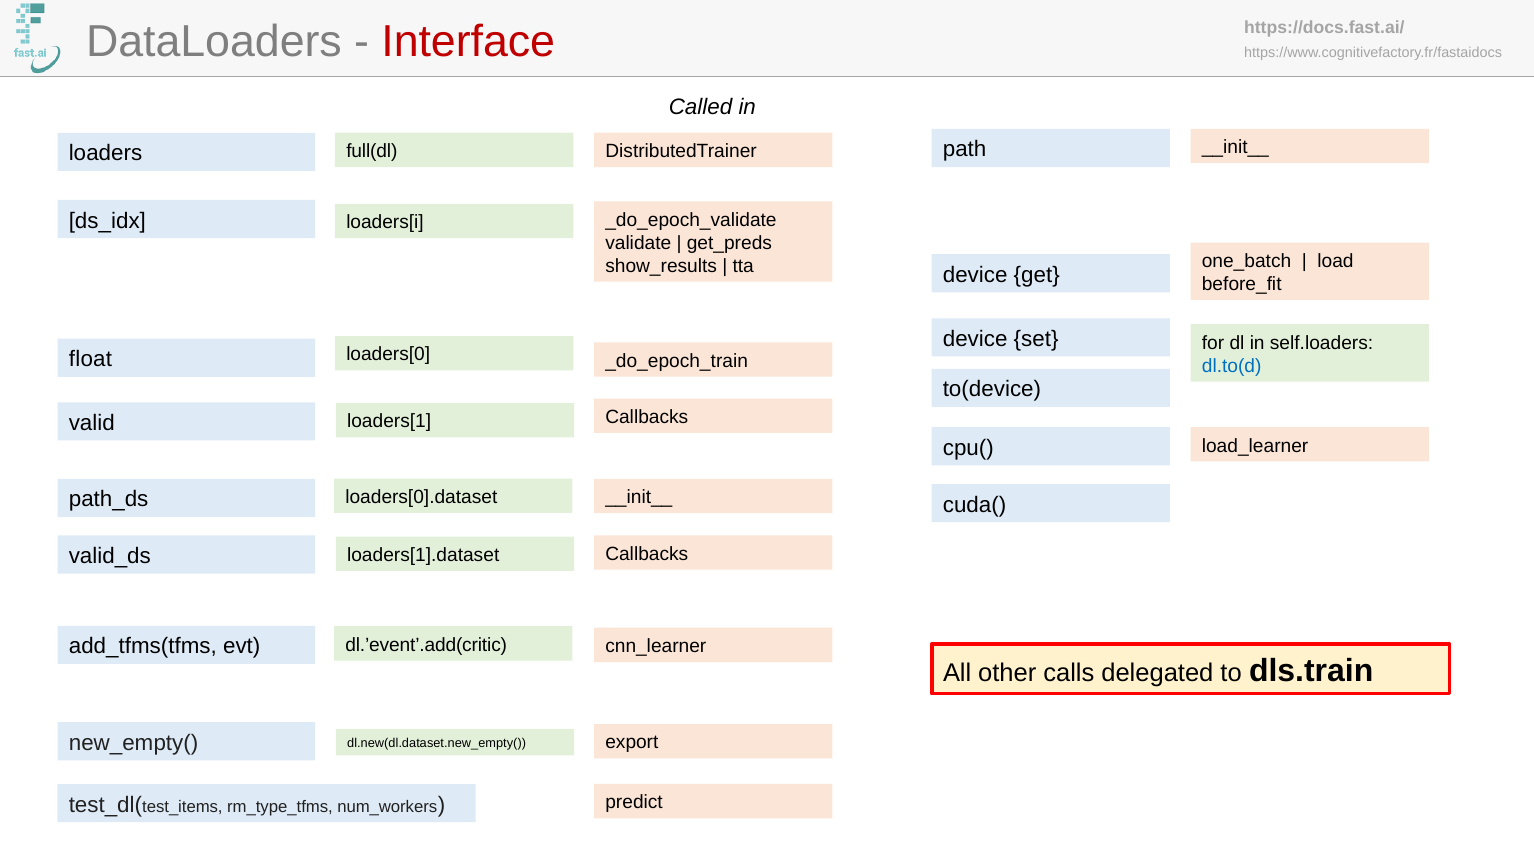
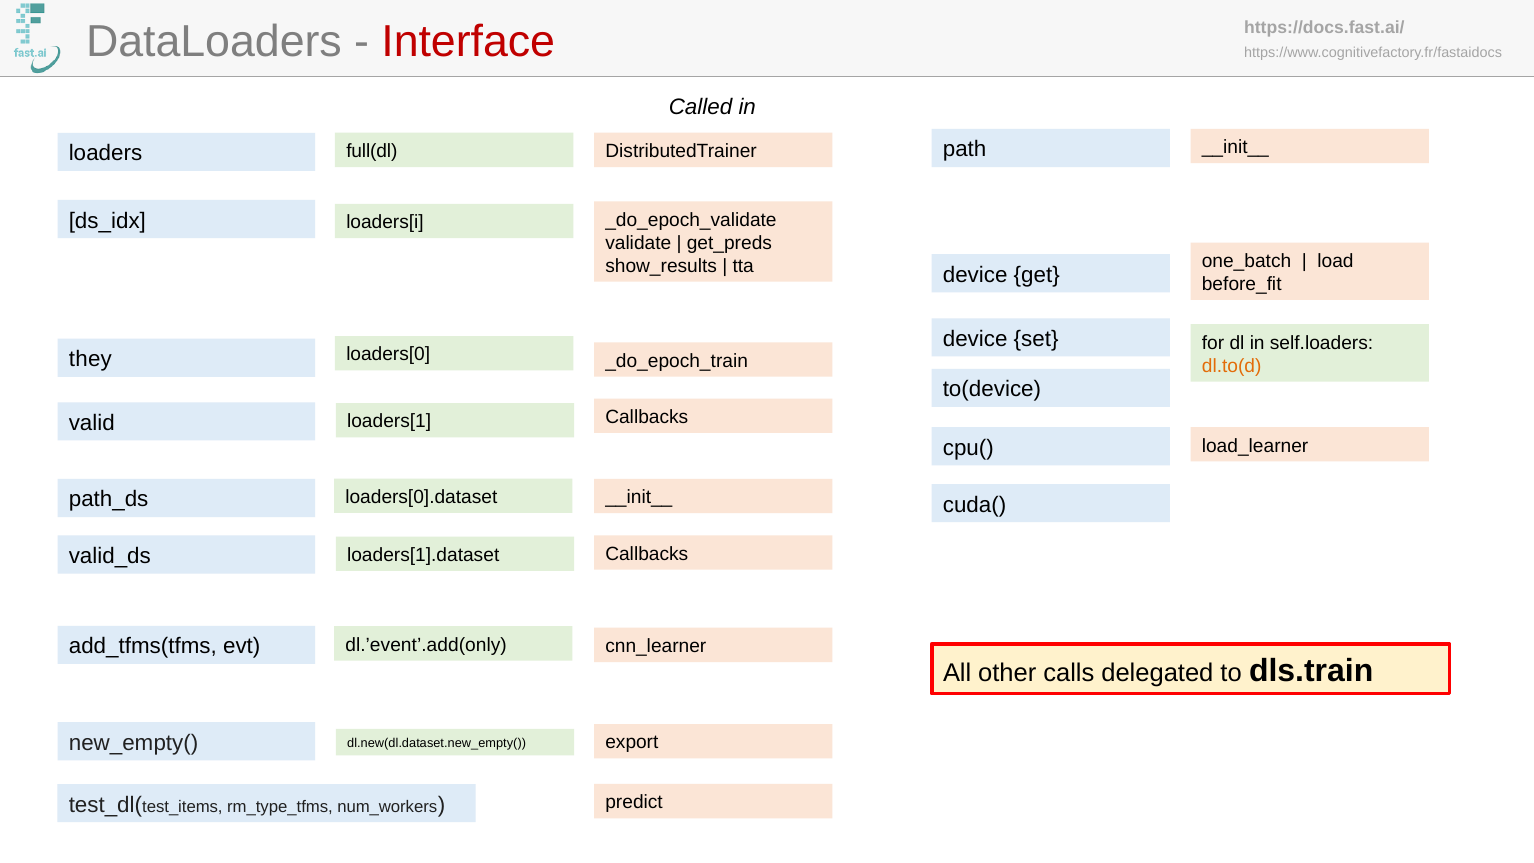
float: float -> they (90, 359)
dl.to(d colour: blue -> orange (1232, 366)
dl.’event’.add(critic: dl.’event’.add(critic -> dl.’event’.add(only (426, 645)
